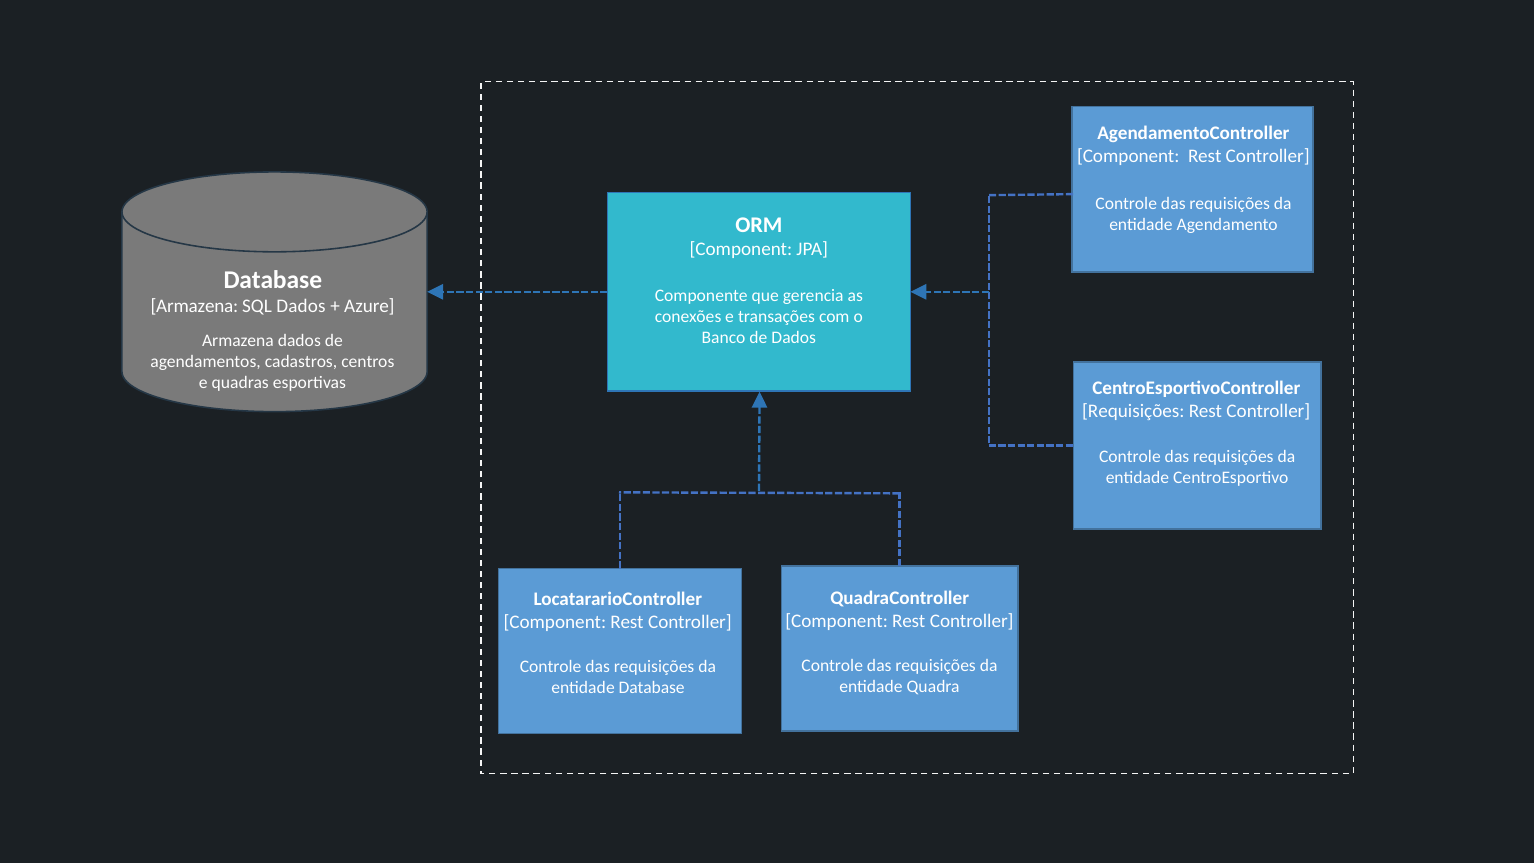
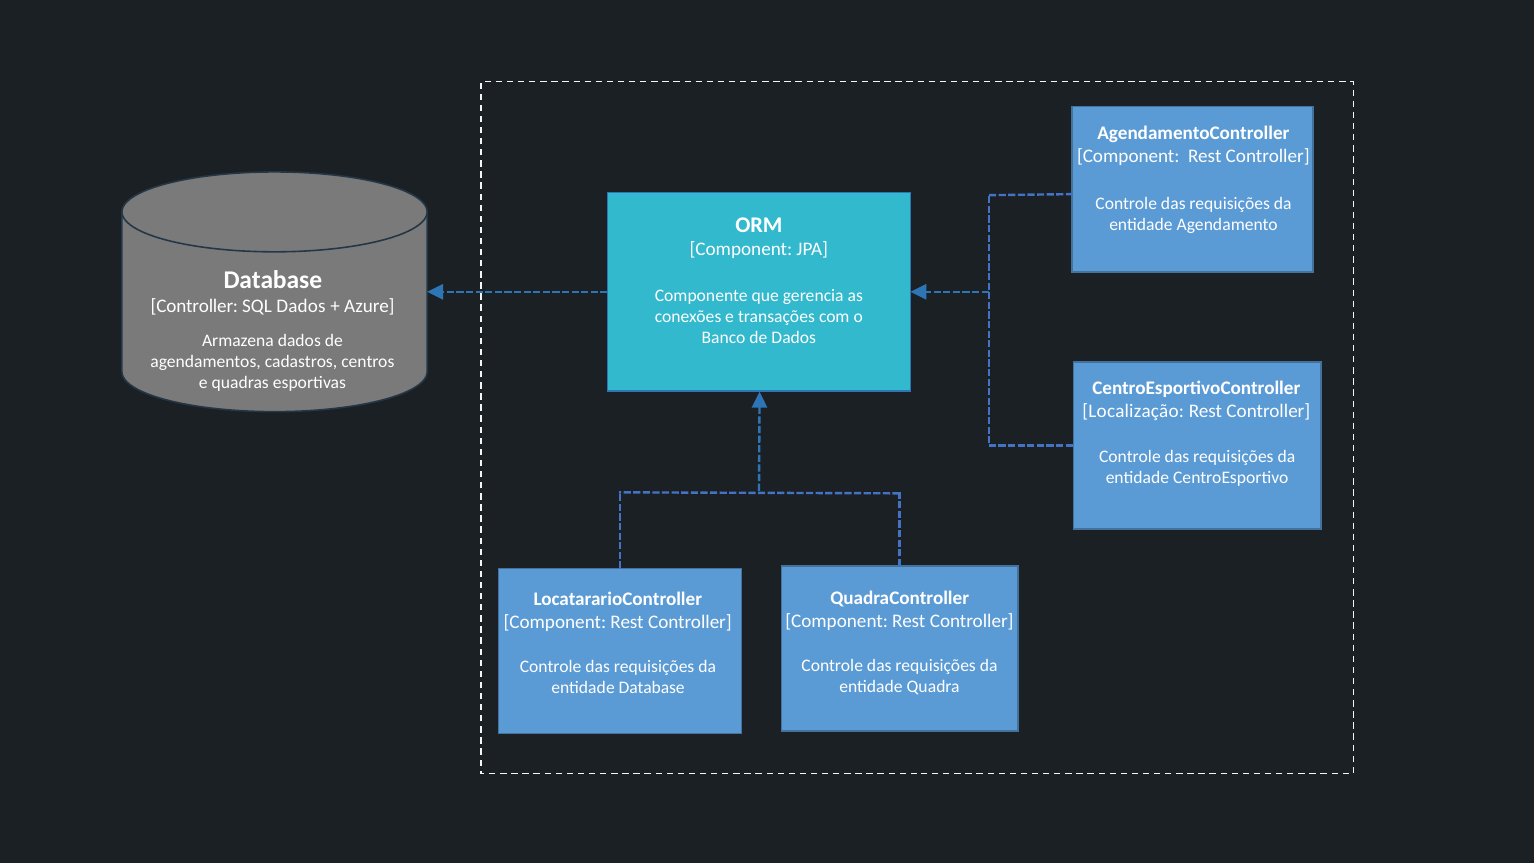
Armazena: Armazena -> Controller (194, 307)
Requisições: Requisições -> Localização (1133, 411)
